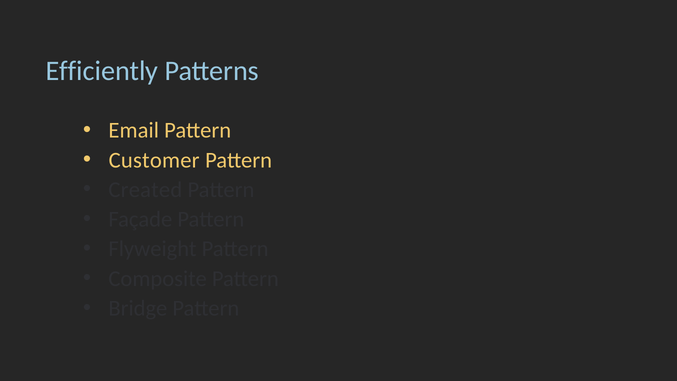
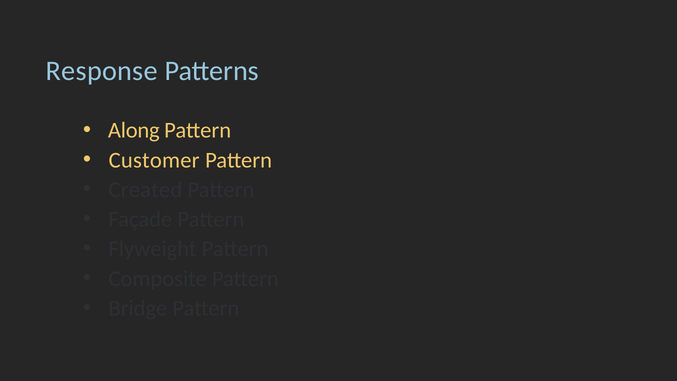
Efficiently: Efficiently -> Response (102, 71)
Email: Email -> Along (134, 131)
